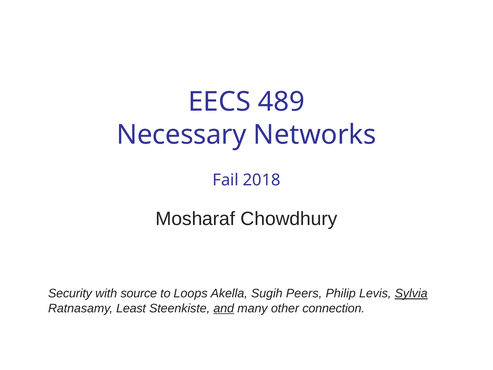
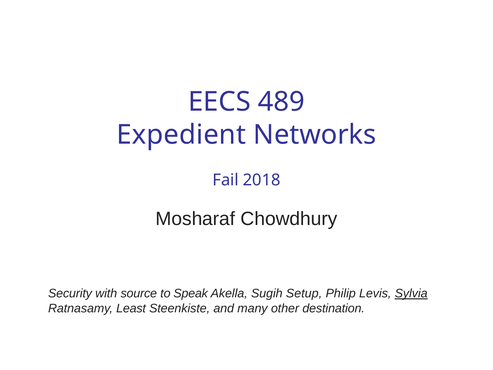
Necessary: Necessary -> Expedient (181, 135)
Loops: Loops -> Speak (191, 293)
Peers: Peers -> Setup (304, 293)
and underline: present -> none (224, 308)
connection: connection -> destination (334, 308)
